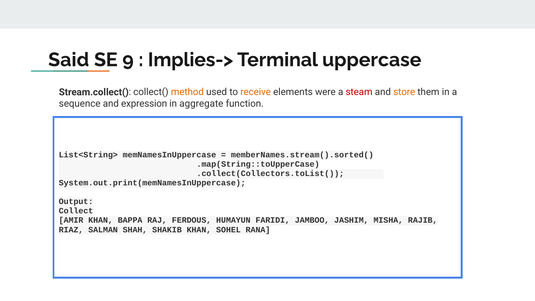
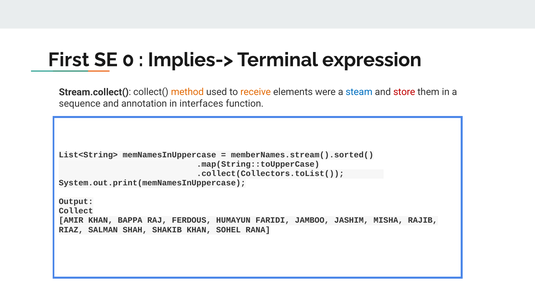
Said: Said -> First (69, 60)
9: 9 -> 0 (128, 60)
uppercase: uppercase -> expression (372, 60)
steam colour: red -> blue (359, 92)
store colour: orange -> red (404, 92)
expression: expression -> annotation (144, 104)
aggregate: aggregate -> interfaces (201, 104)
